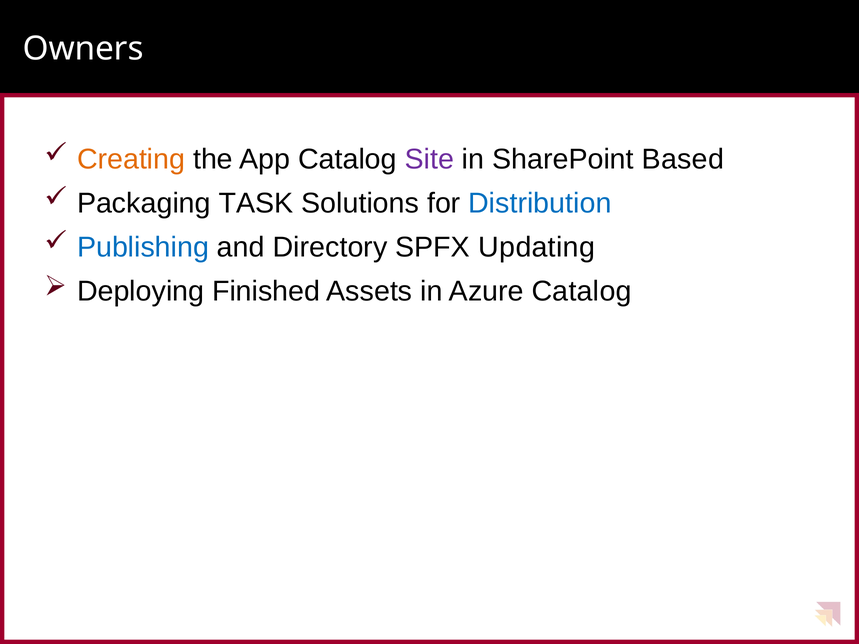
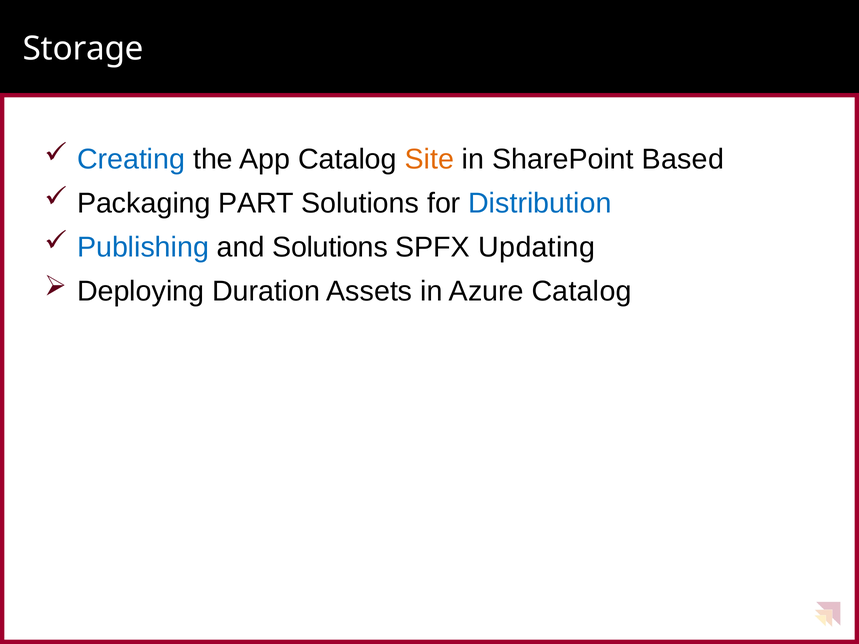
Owners: Owners -> Storage (83, 49)
Creating colour: orange -> blue (131, 160)
Site colour: purple -> orange (429, 160)
TASK: TASK -> PART (256, 203)
and Directory: Directory -> Solutions (330, 247)
Finished: Finished -> Duration (266, 291)
